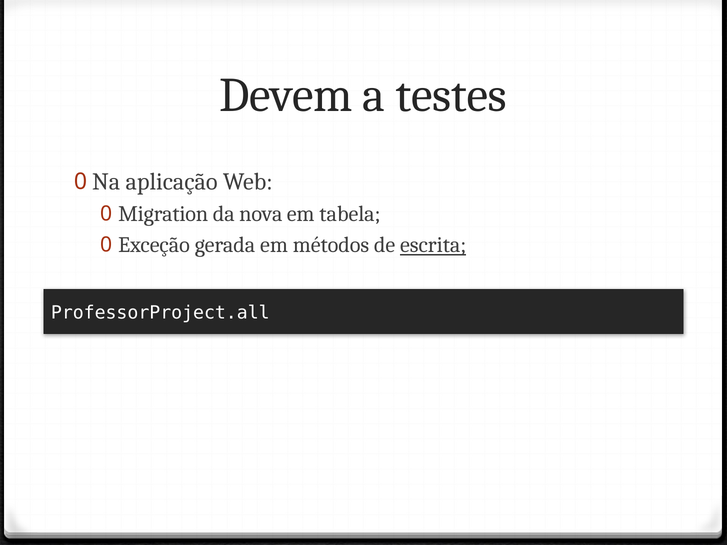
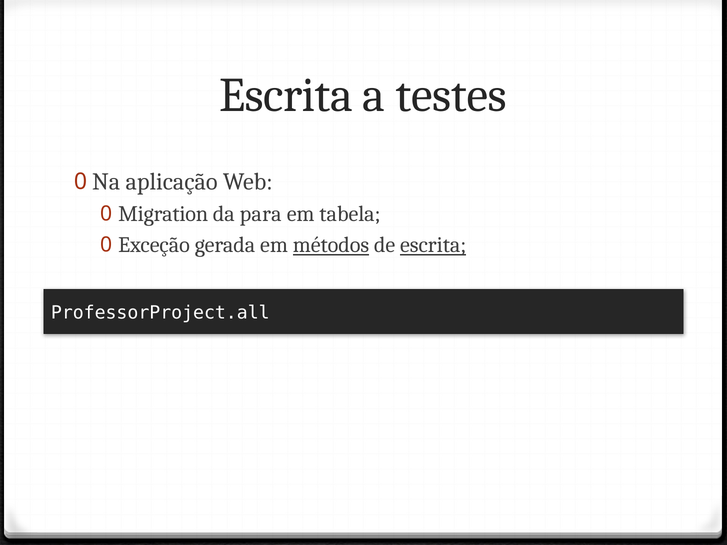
Devem: Devem -> Escrita (286, 95)
nova: nova -> para (261, 214)
métodos underline: none -> present (331, 245)
